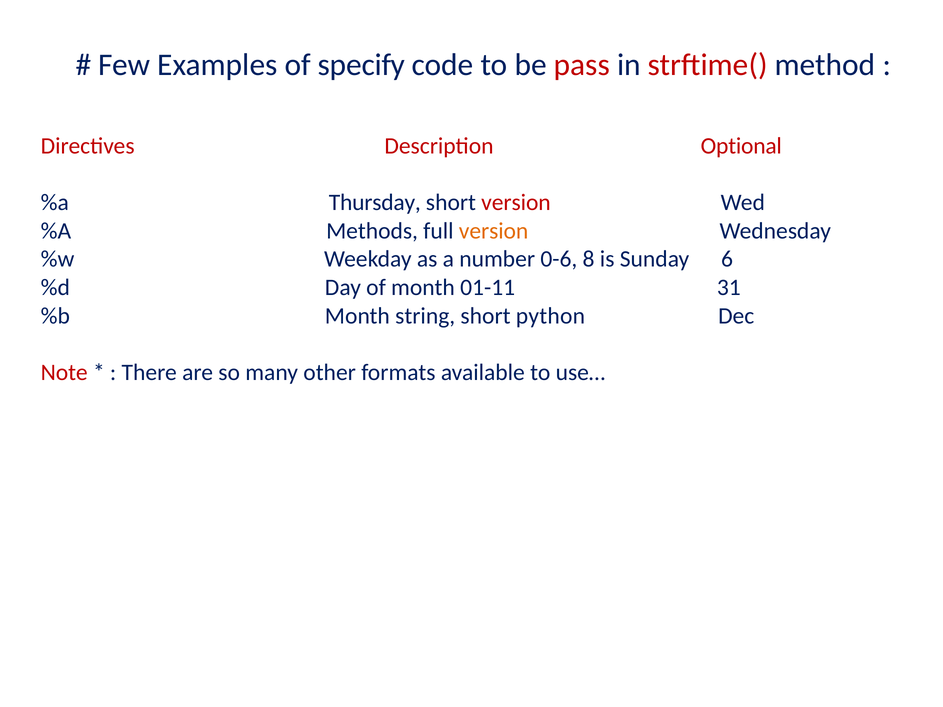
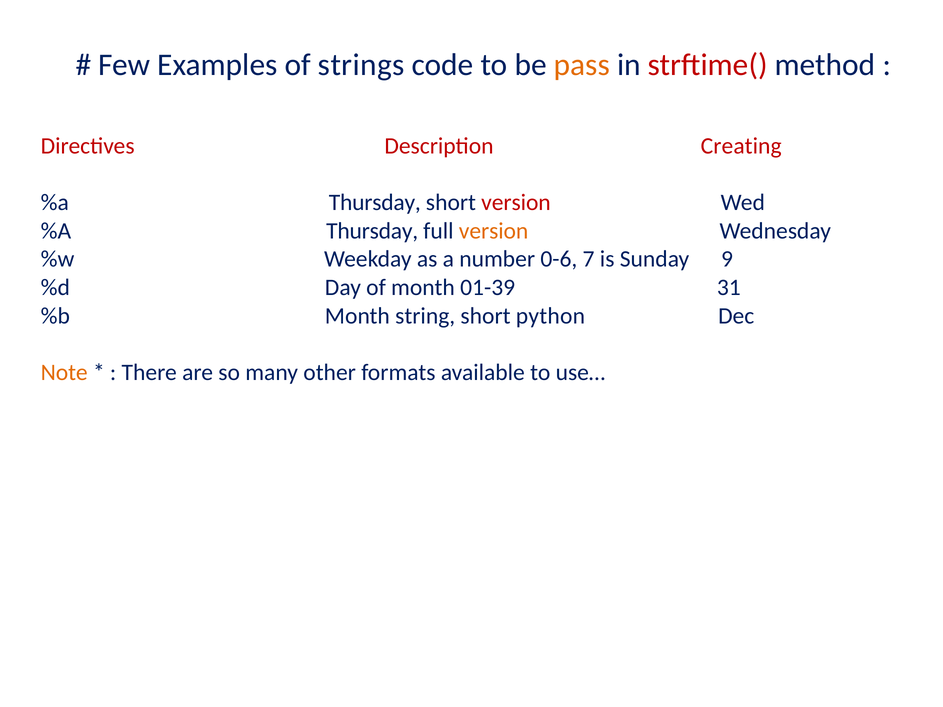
specify: specify -> strings (361, 65)
pass colour: red -> orange (582, 65)
Optional: Optional -> Creating (741, 146)
Methods: Methods -> Thursday (372, 231)
8: 8 -> 7 (589, 259)
6: 6 -> 9 (727, 259)
01-11: 01-11 -> 01-39 (488, 288)
Note colour: red -> orange (64, 372)
